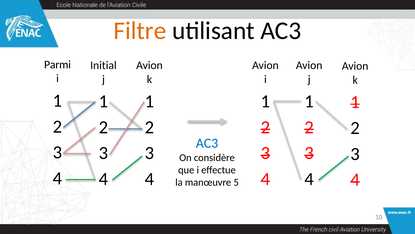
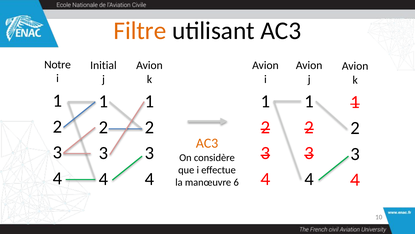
Parmi: Parmi -> Notre (58, 64)
AC3 colour: blue -> orange (207, 143)
5: 5 -> 6 (236, 182)
